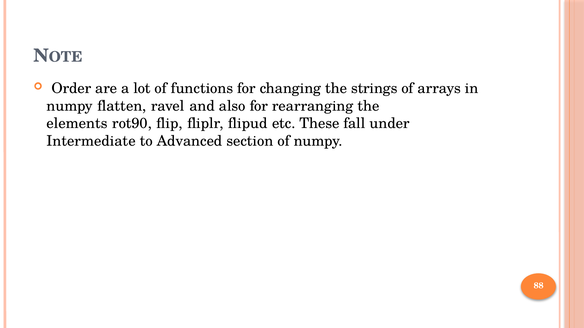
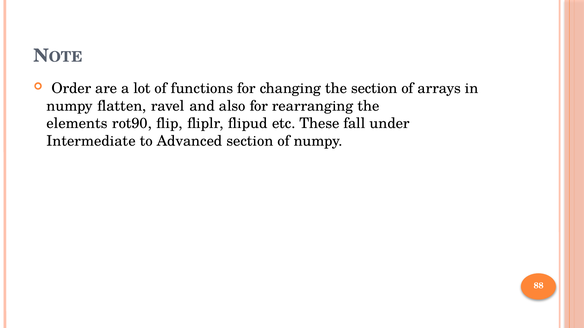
the strings: strings -> section (374, 89)
